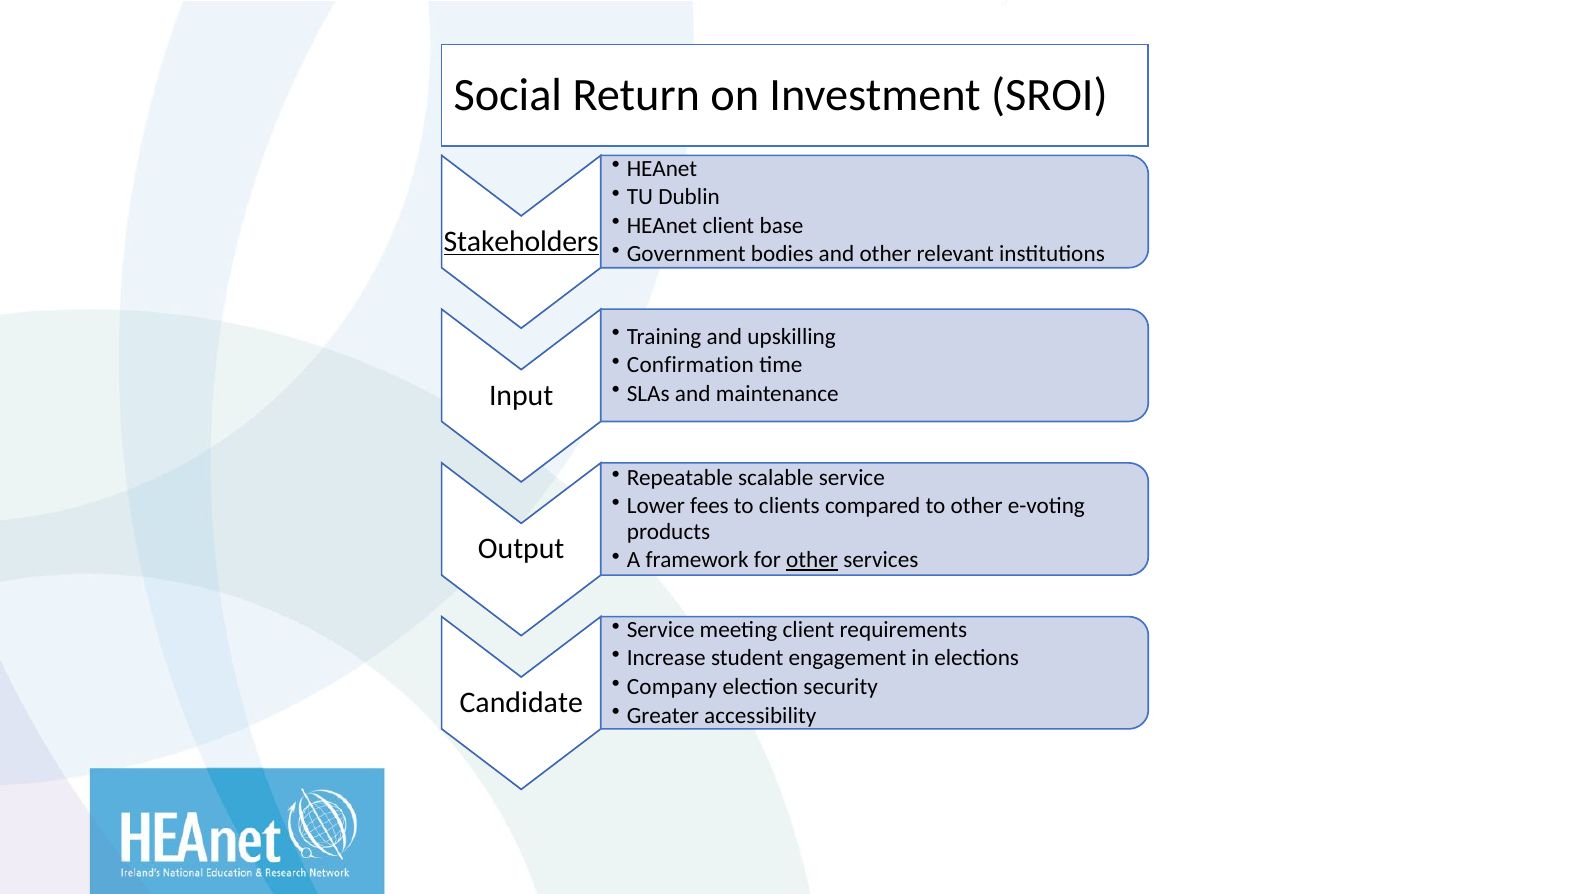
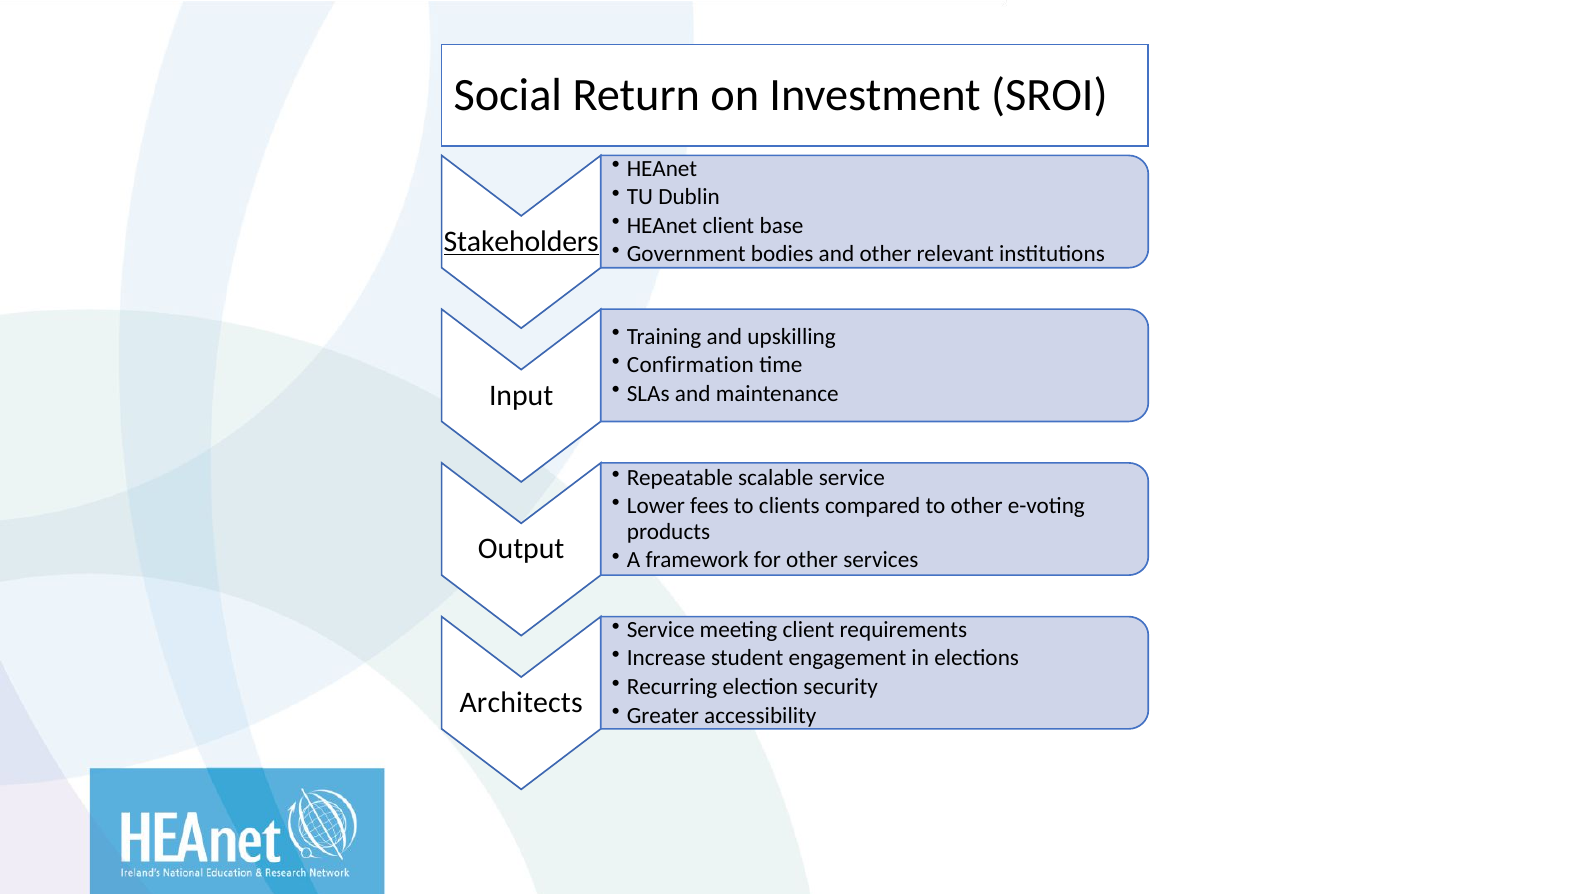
other underline: present -> none (812, 560)
Company: Company -> Recurring (672, 687)
Candidate: Candidate -> Architects (521, 703)
